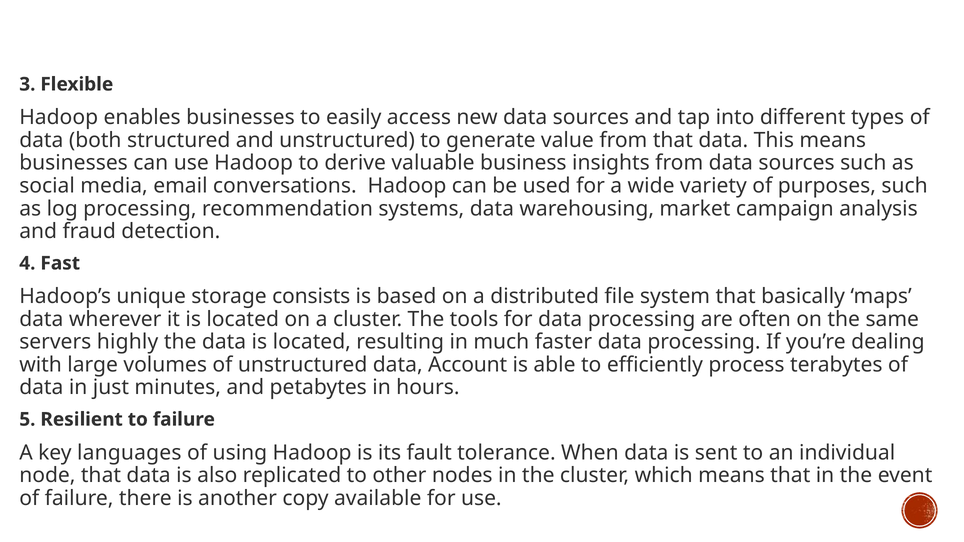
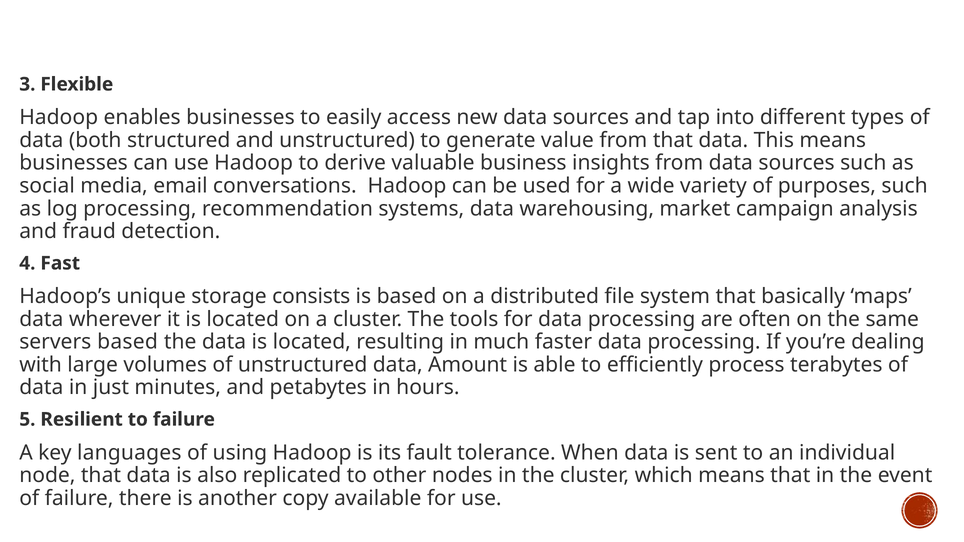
servers highly: highly -> based (128, 342)
Account: Account -> Amount (468, 365)
